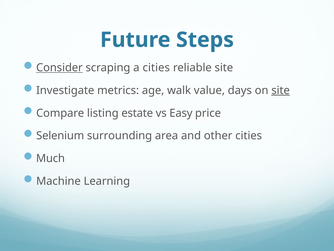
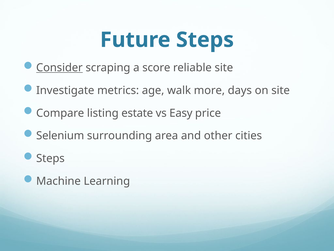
a cities: cities -> score (156, 68)
value: value -> more (209, 90)
site underline: present -> none (281, 90)
Much: Much -> Steps (50, 158)
